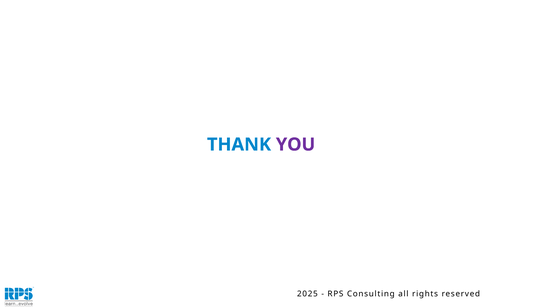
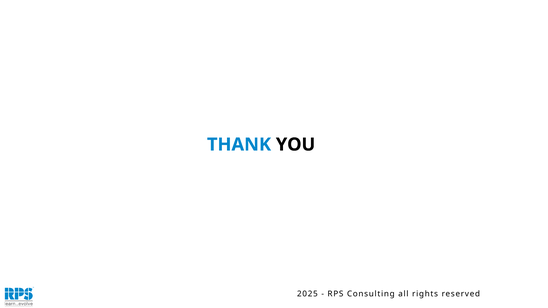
YOU colour: purple -> black (296, 145)
